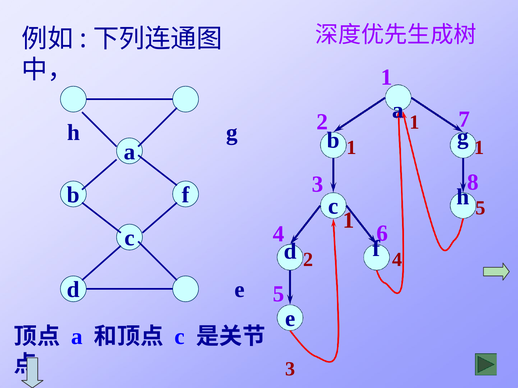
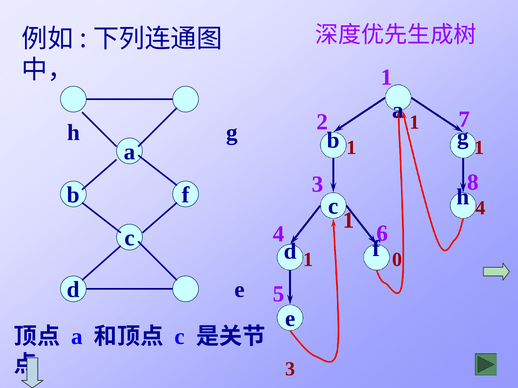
h 5: 5 -> 4 (481, 208)
f 4: 4 -> 0 (397, 260)
d 2: 2 -> 1 (308, 260)
